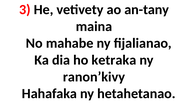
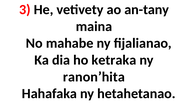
ranon’kivy: ranon’kivy -> ranon’hita (94, 77)
